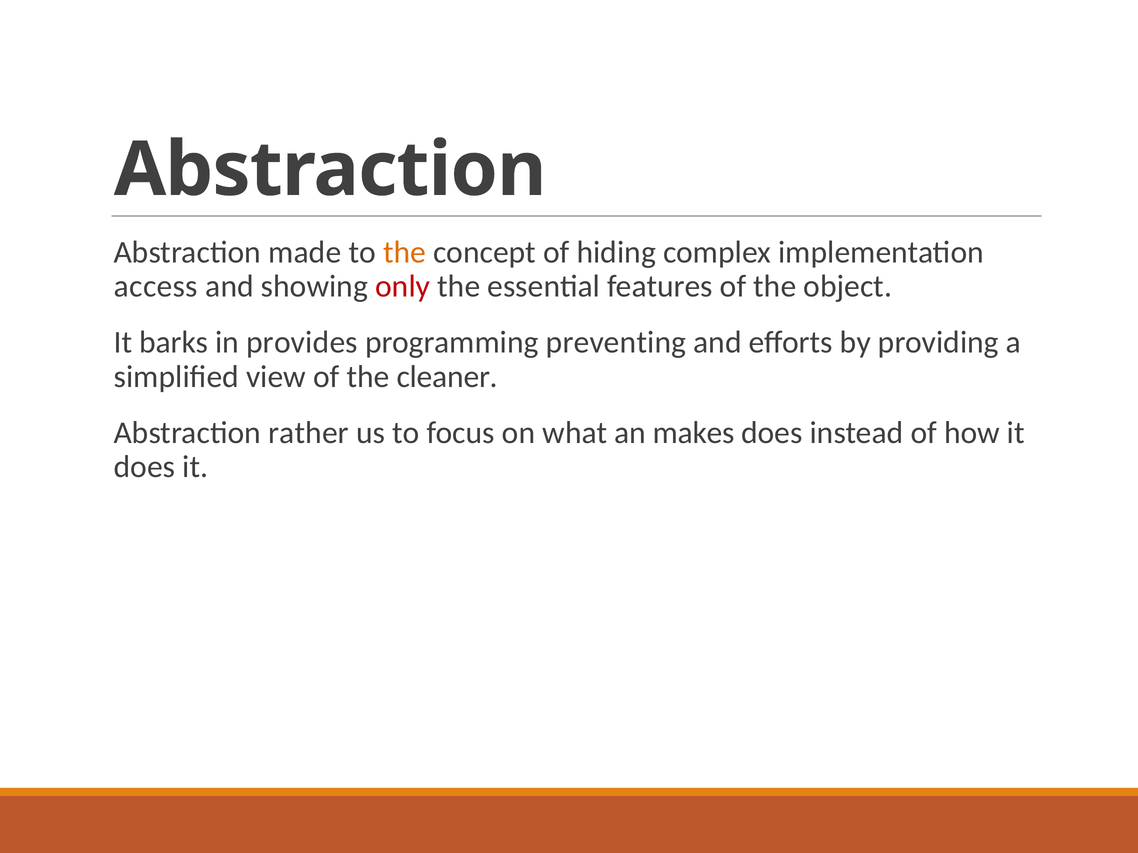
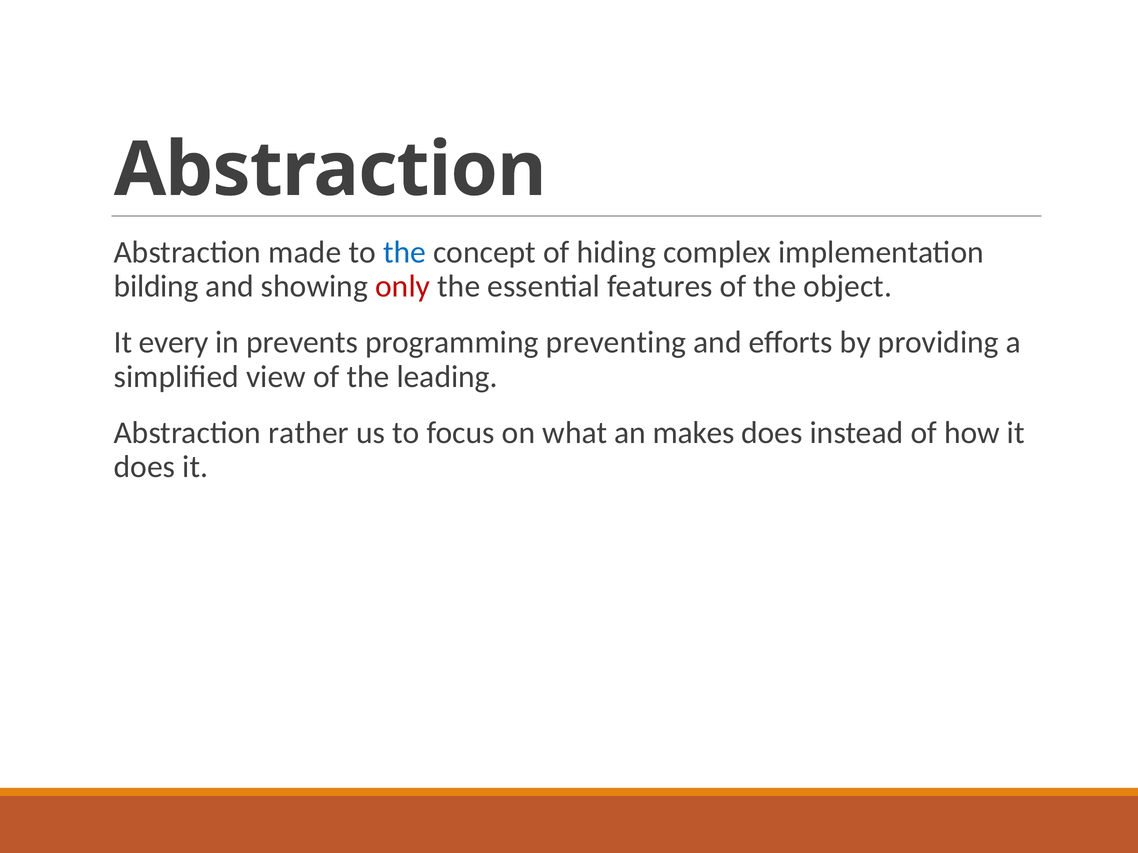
the colour: orange -> blue (405, 252)
access: access -> bilding (156, 286)
barks: barks -> every (174, 343)
provides: provides -> prevents (302, 343)
cleaner: cleaner -> leading (447, 377)
